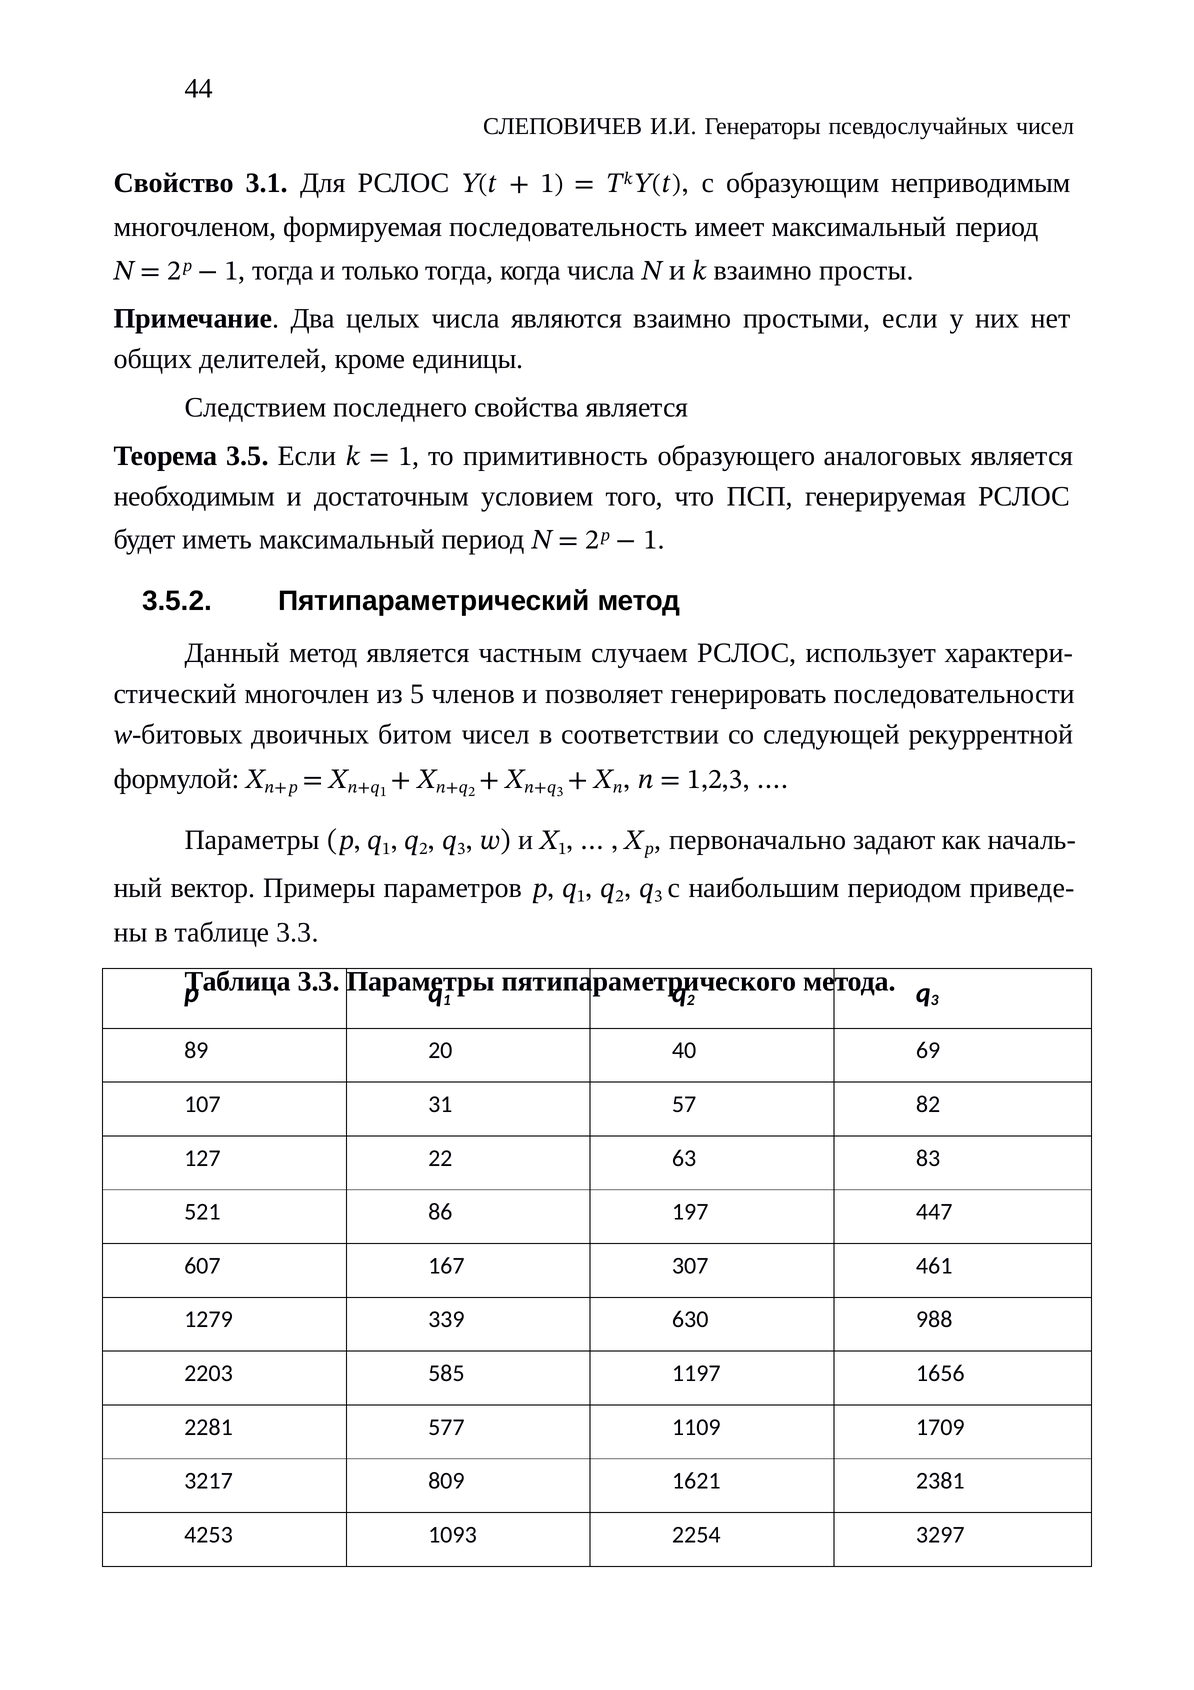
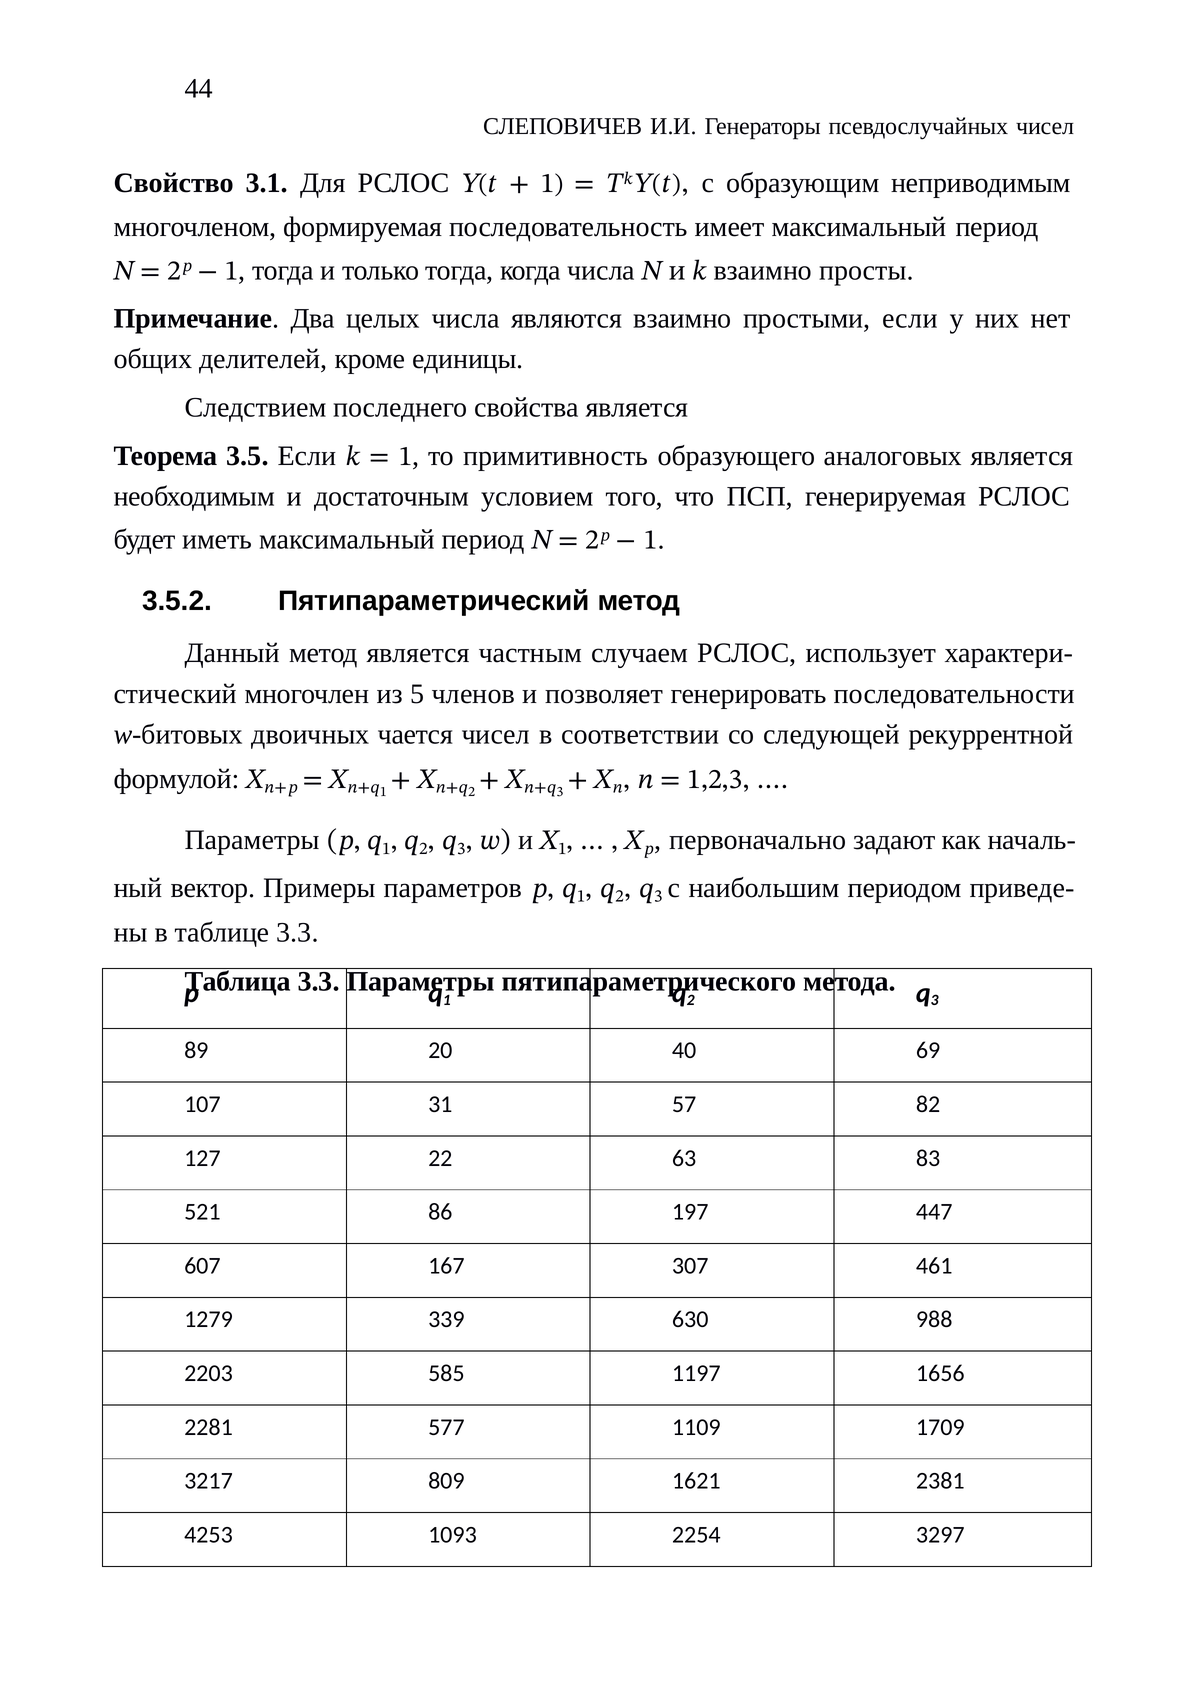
битом: битом -> чается (415, 734)
